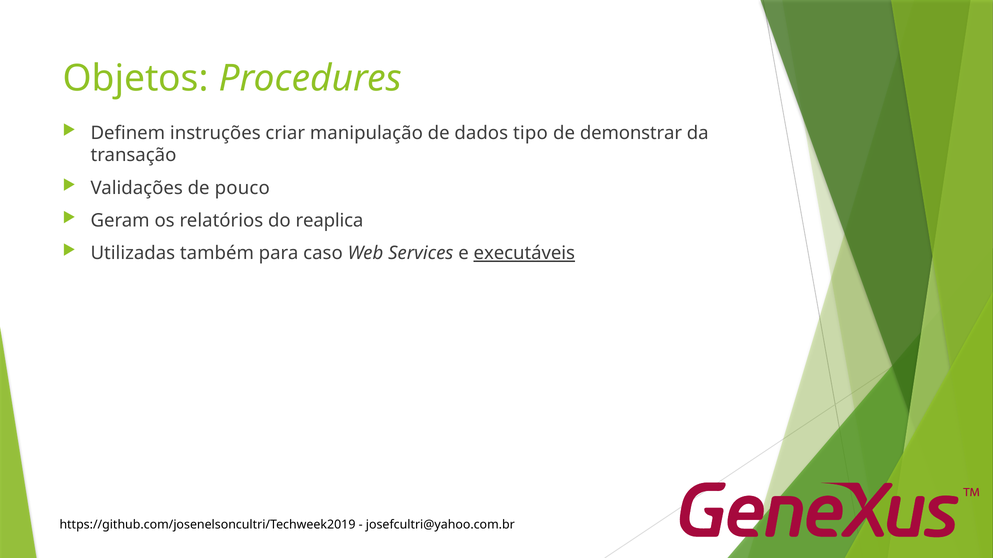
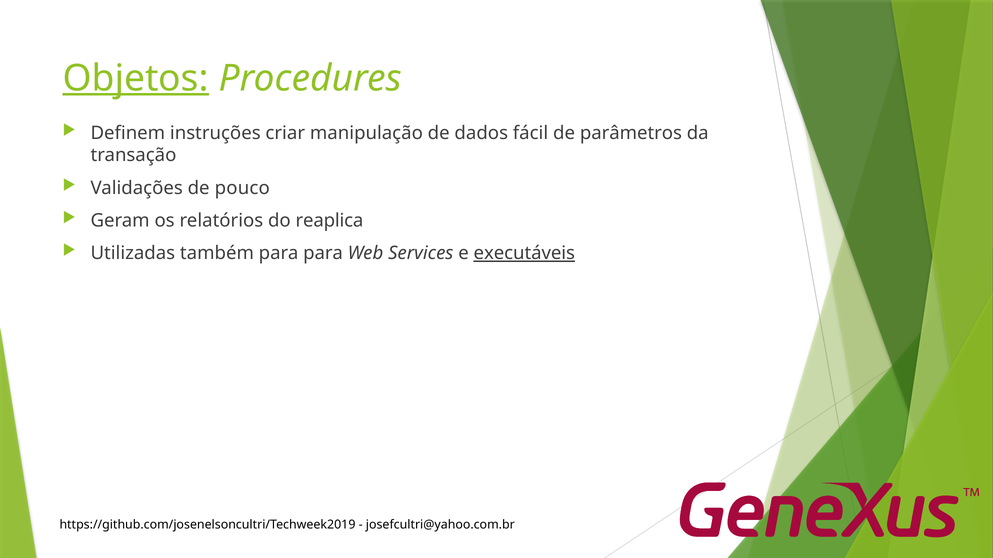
Objetos underline: none -> present (136, 78)
tipo: tipo -> fácil (531, 133)
demonstrar: demonstrar -> parâmetros (631, 133)
para caso: caso -> para (323, 254)
